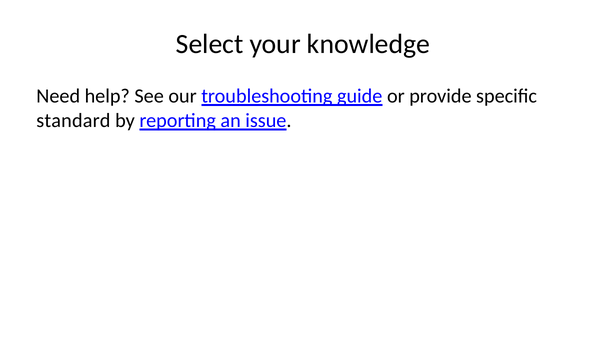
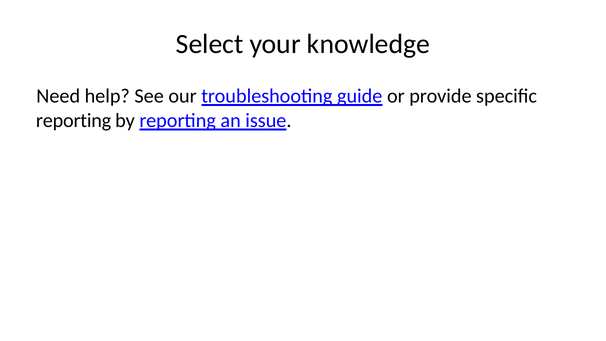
standard: standard -> reporting (74, 121)
